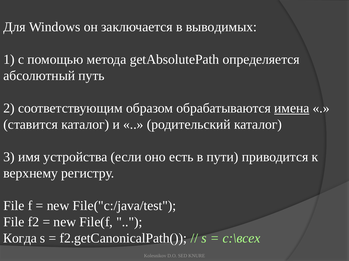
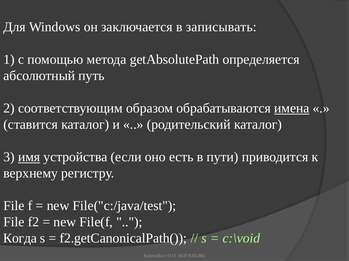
выводимых: выводимых -> записывать (221, 27)
имя underline: none -> present (29, 157)
c:\всех: c:\всех -> c:\void (241, 239)
